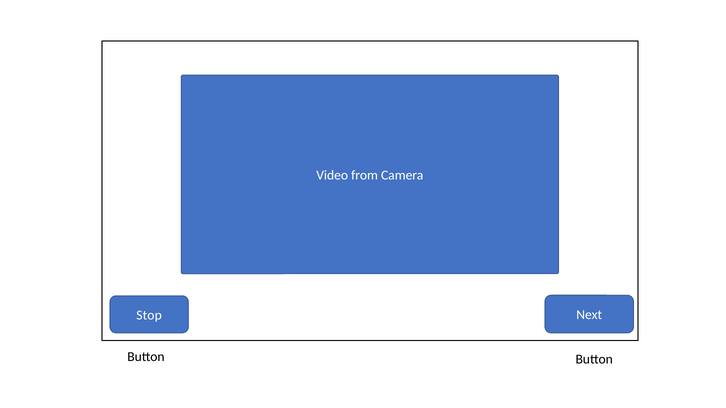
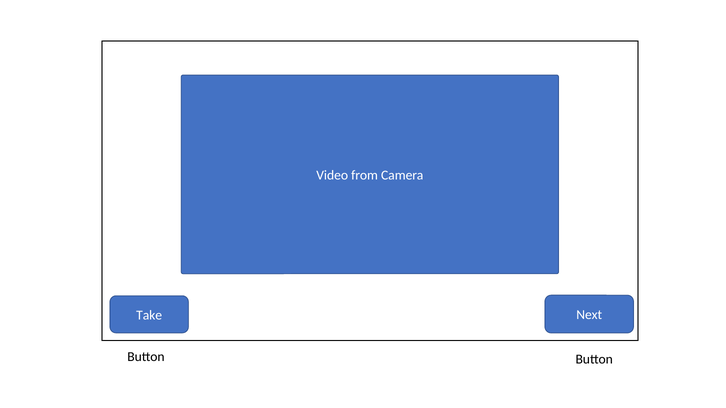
Stop: Stop -> Take (149, 316)
